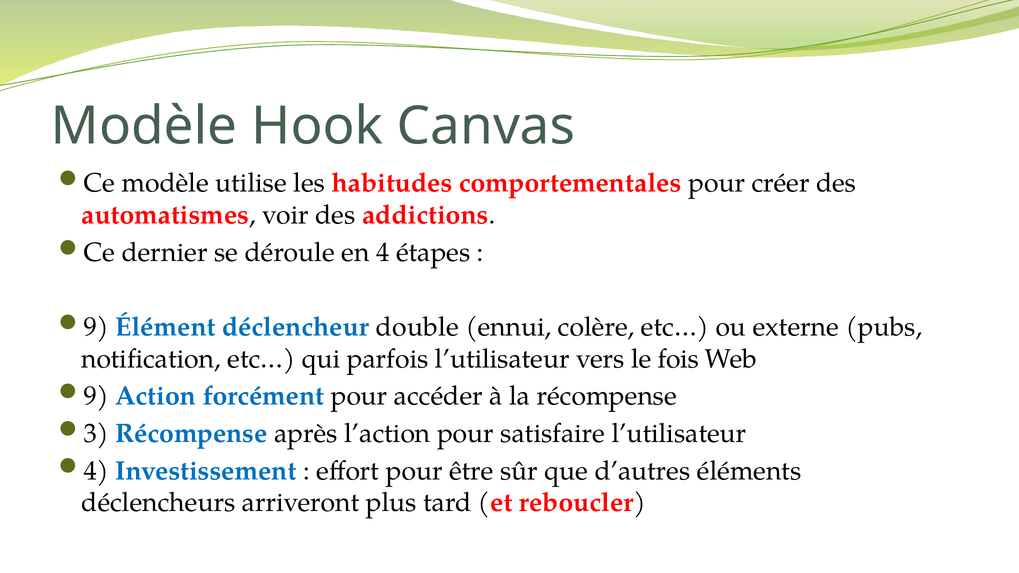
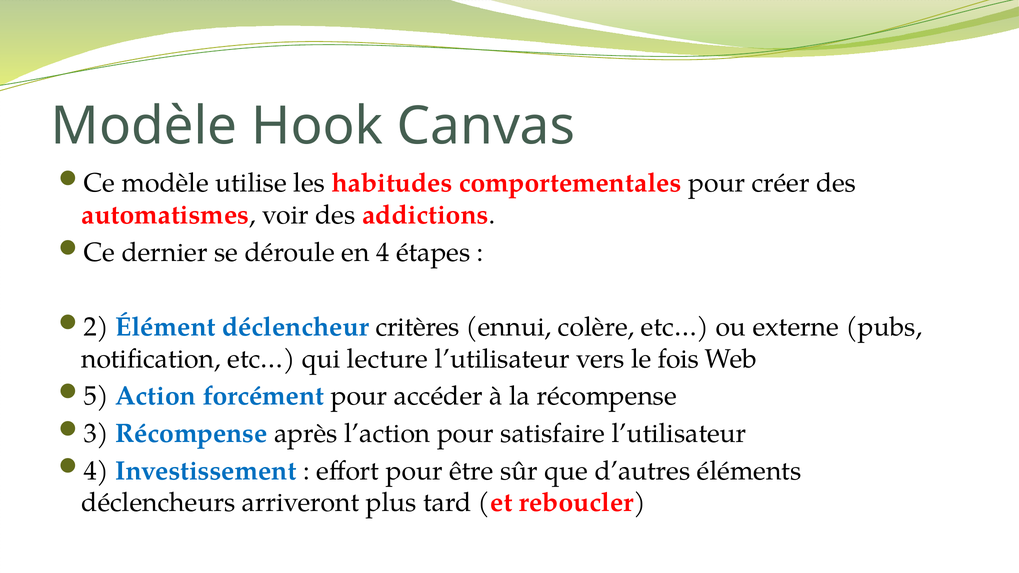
9: 9 -> 2 (96, 327)
double: double -> critères (418, 327)
parfois: parfois -> lecture (388, 359)
9: 9 -> 5 (96, 396)
